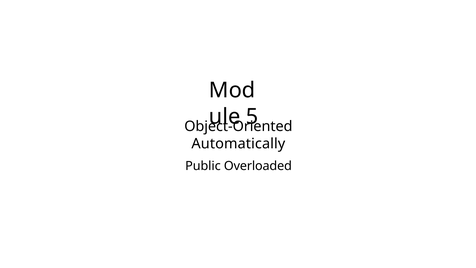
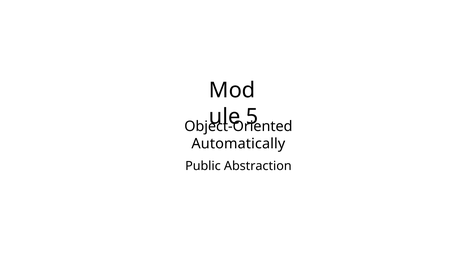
Overloaded: Overloaded -> Abstraction (258, 166)
